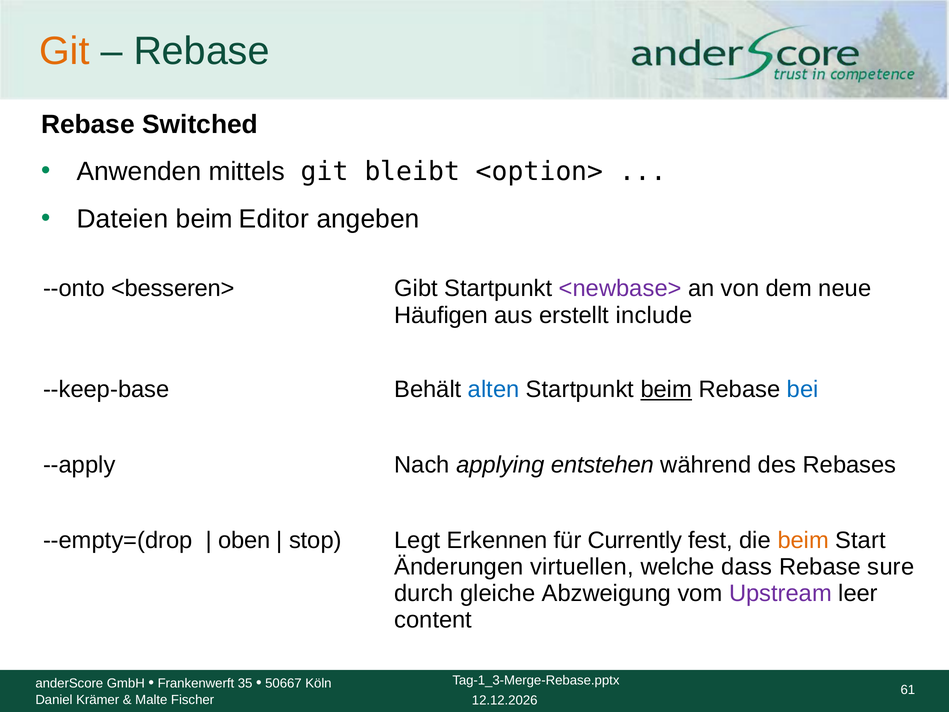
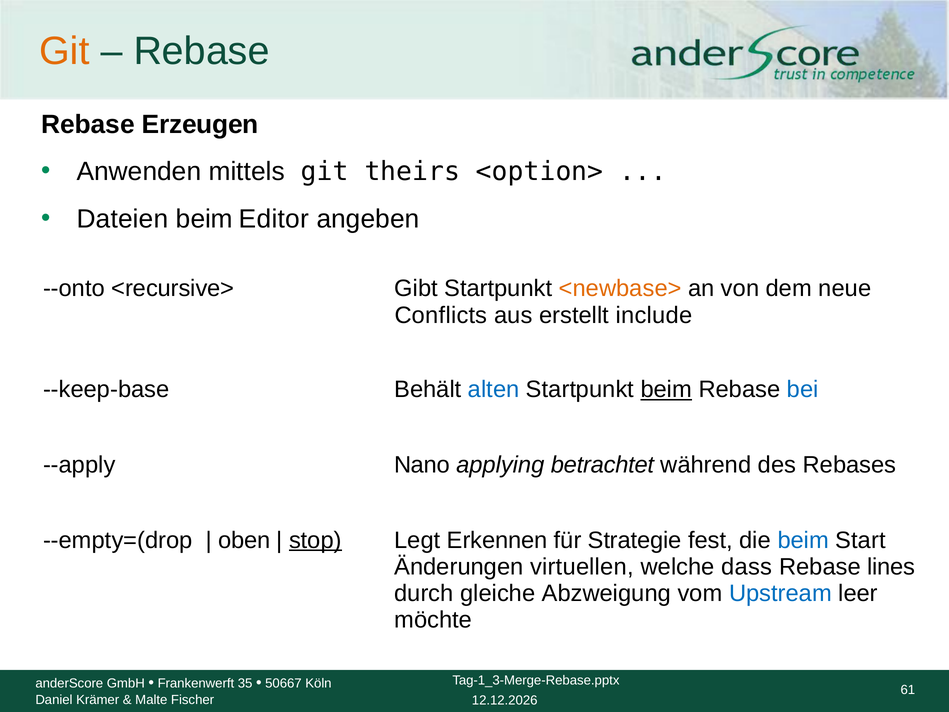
Switched: Switched -> Erzeugen (200, 124)
bleibt: bleibt -> theirs (412, 172)
<besseren>: <besseren> -> <recursive> (173, 289)
<newbase> colour: purple -> orange (620, 289)
Häufigen: Häufigen -> Conflicts (441, 315)
Nach: Nach -> Nano (422, 465)
entstehen: entstehen -> betrachtet (602, 465)
stop underline: none -> present (315, 540)
Currently: Currently -> Strategie (635, 540)
beim colour: orange -> blue (803, 540)
sure: sure -> lines (891, 567)
Upstream colour: purple -> blue (780, 593)
content: content -> möchte (433, 620)
